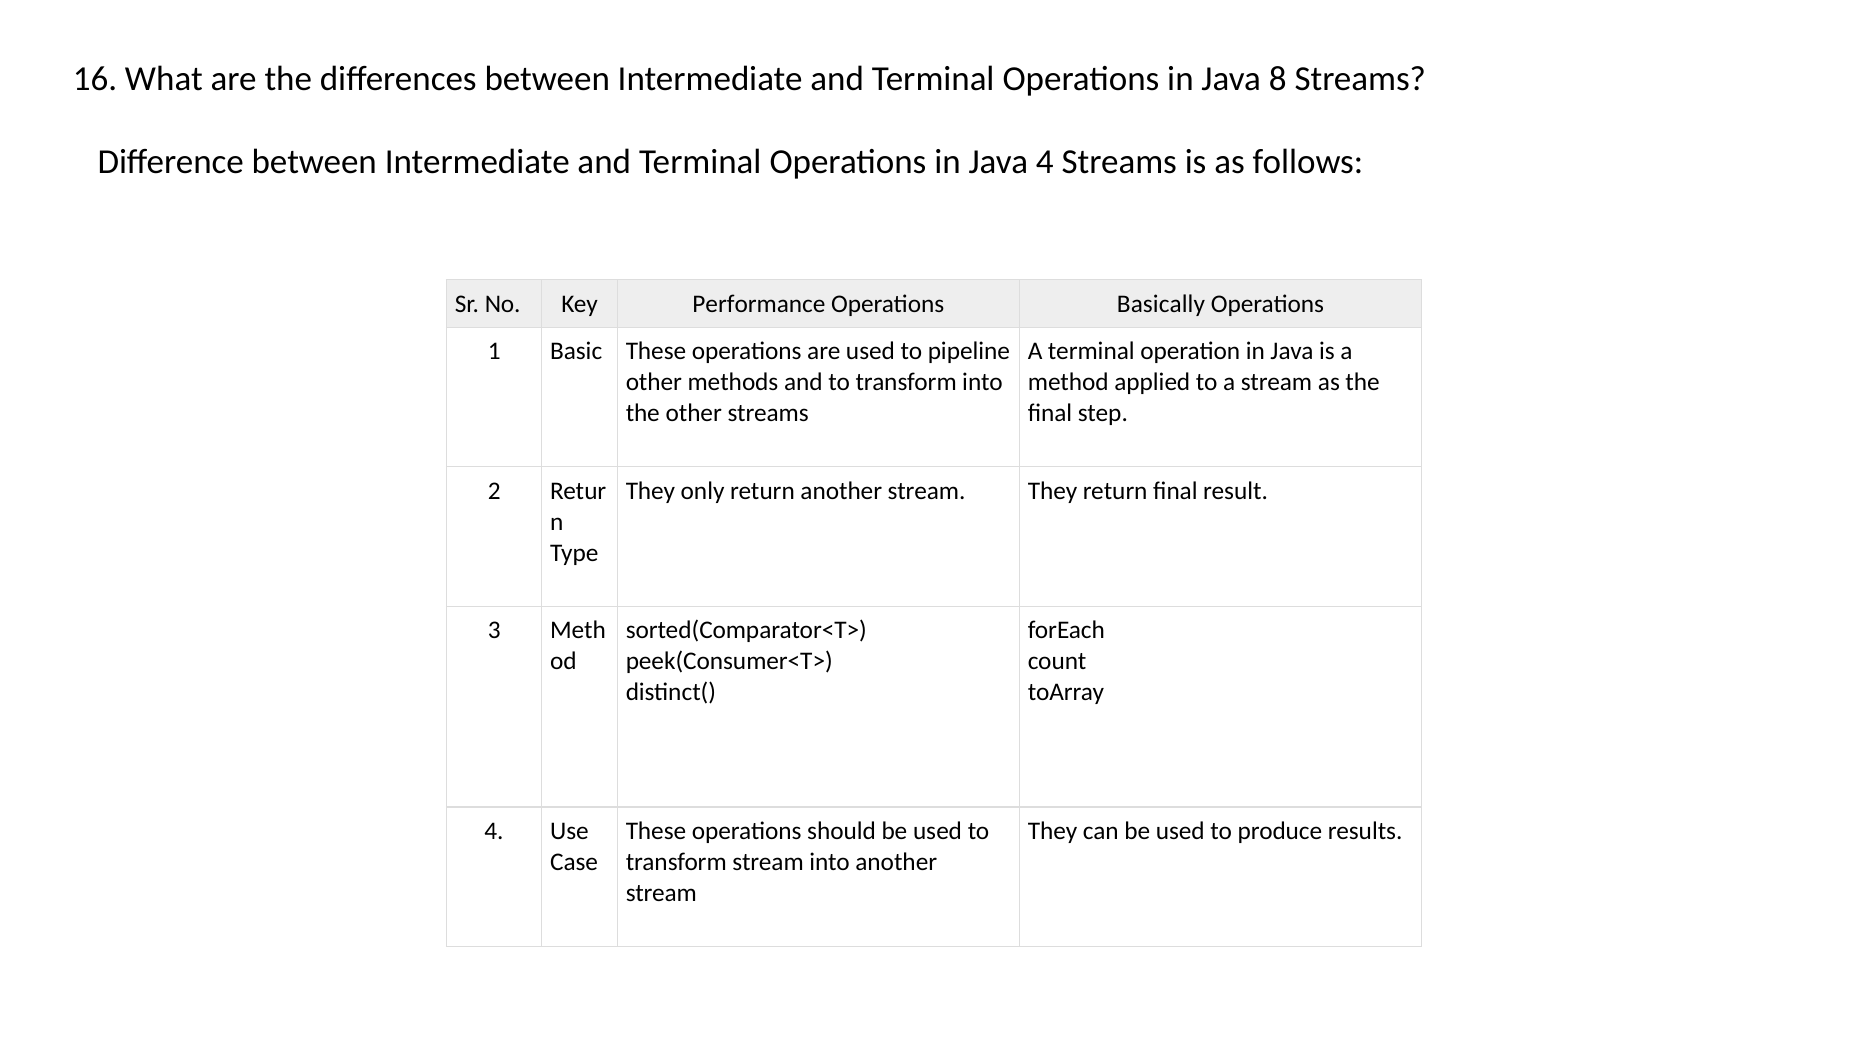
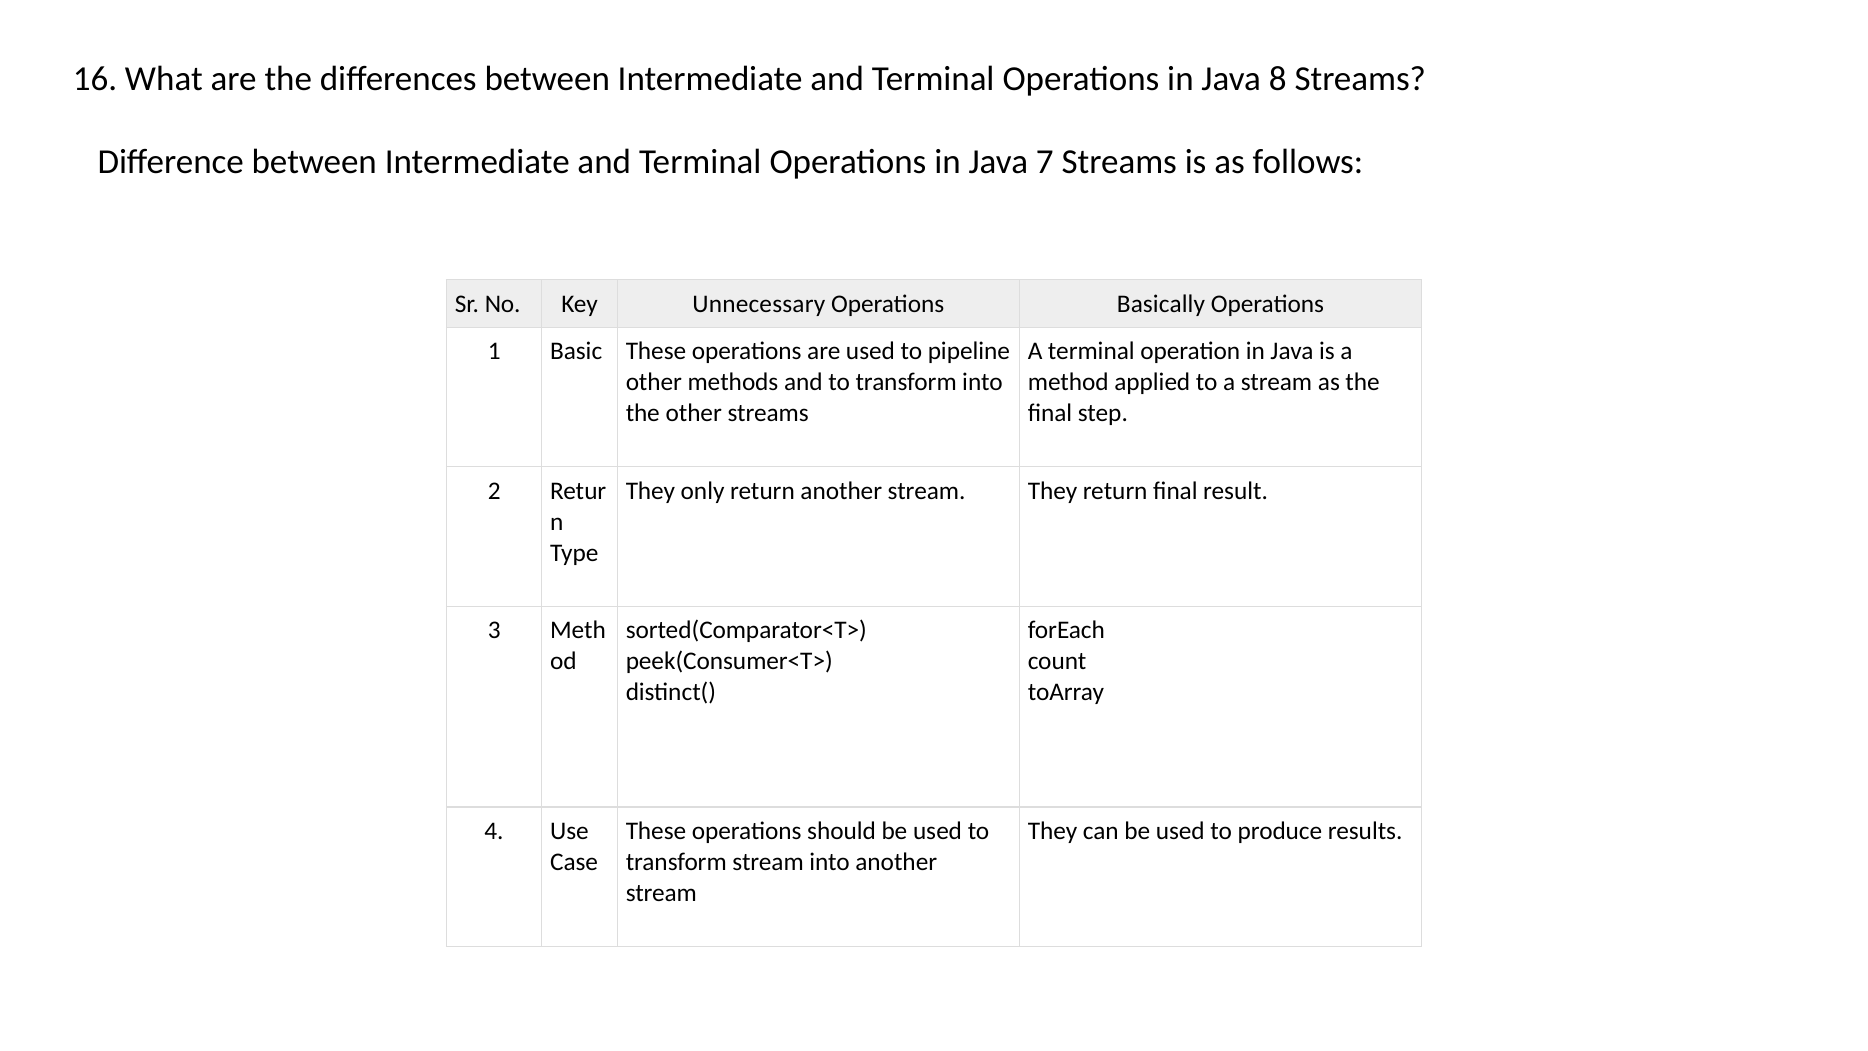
Java 4: 4 -> 7 (1045, 162)
Performance: Performance -> Unnecessary (759, 304)
